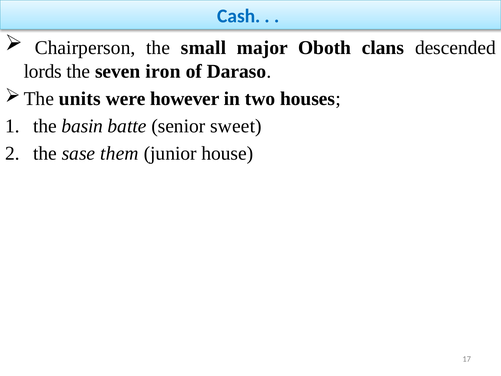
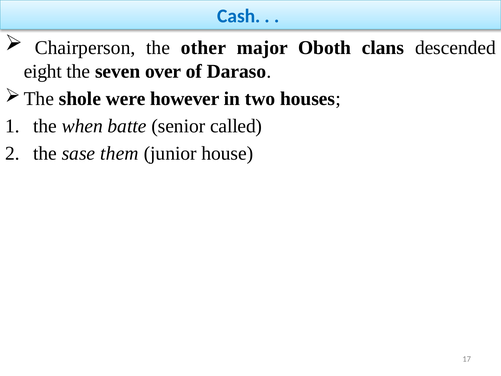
small: small -> other (203, 48)
lords: lords -> eight (43, 72)
iron: iron -> over (163, 72)
units: units -> shole (80, 99)
basin: basin -> when (82, 126)
sweet: sweet -> called (236, 126)
